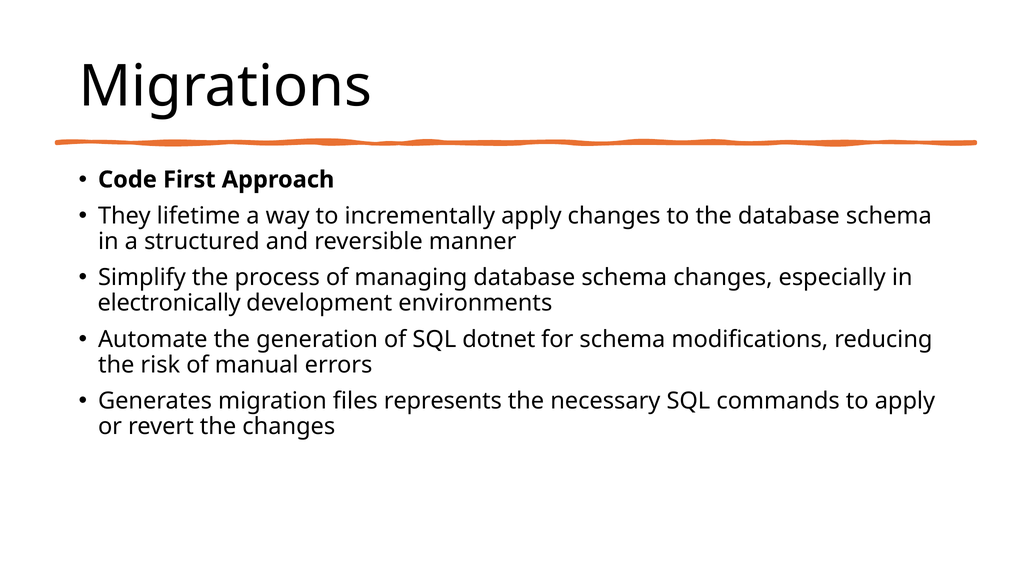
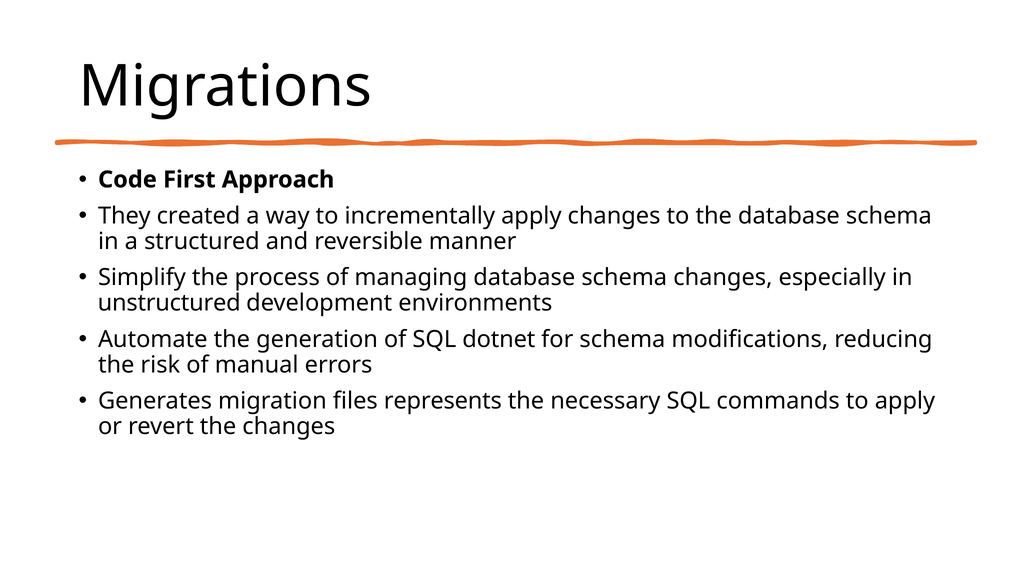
lifetime: lifetime -> created (199, 216)
electronically: electronically -> unstructured (169, 303)
